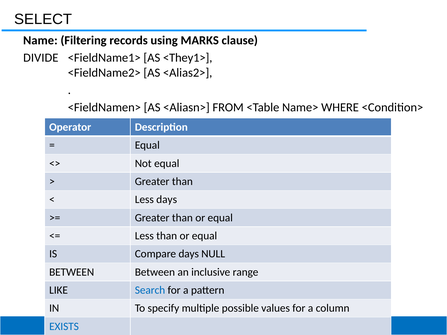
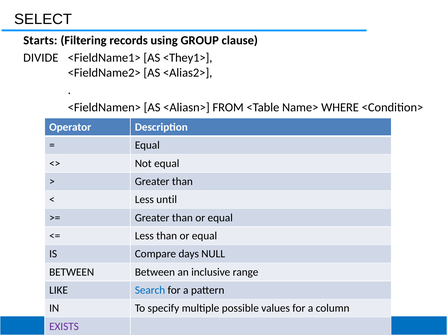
Name: Name -> Starts (40, 40)
MARKS: MARKS -> GROUP (200, 40)
Less days: days -> until (167, 200)
EXISTS colour: blue -> purple (64, 327)
